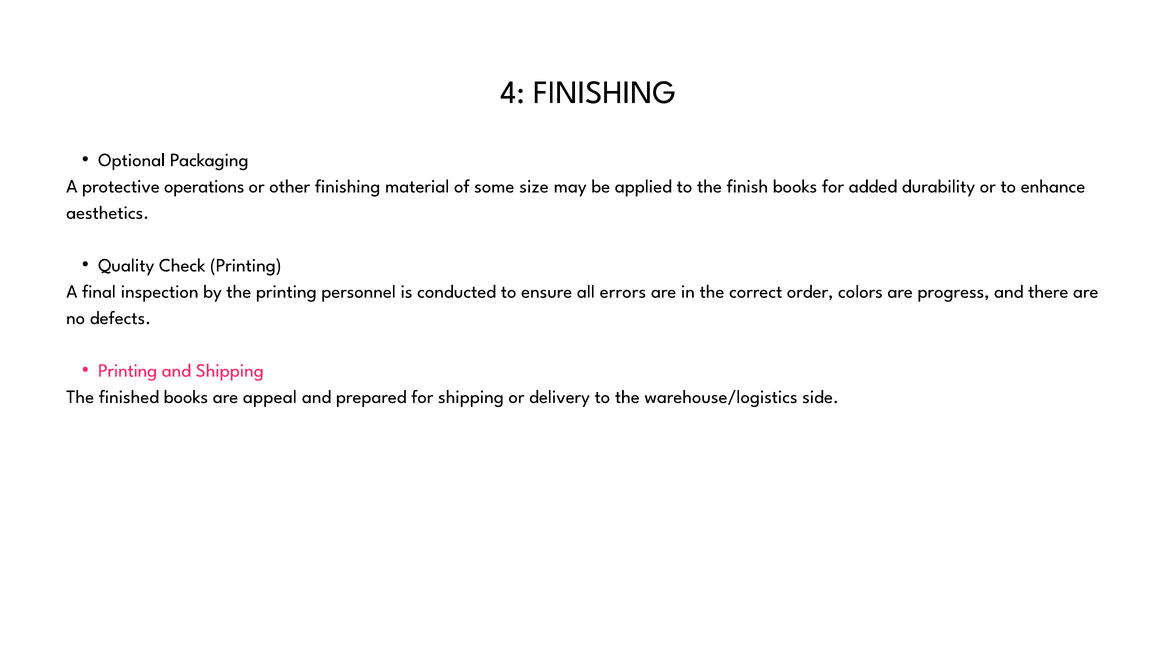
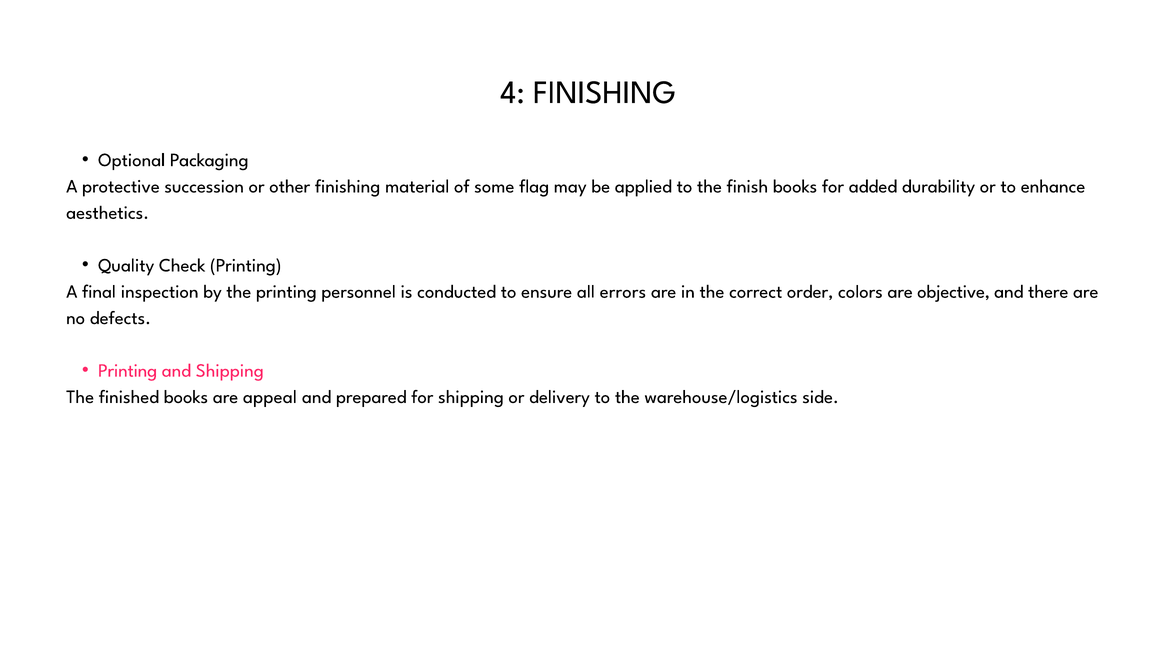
operations: operations -> succession (204, 186)
size: size -> flag (534, 186)
progress: progress -> objective (954, 291)
